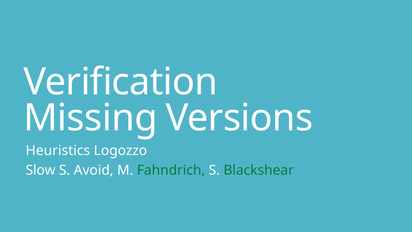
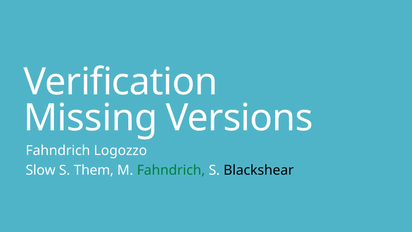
Heuristics: Heuristics -> Fahndrich (58, 150)
Avoid: Avoid -> Them (94, 170)
Blackshear colour: green -> black (259, 170)
